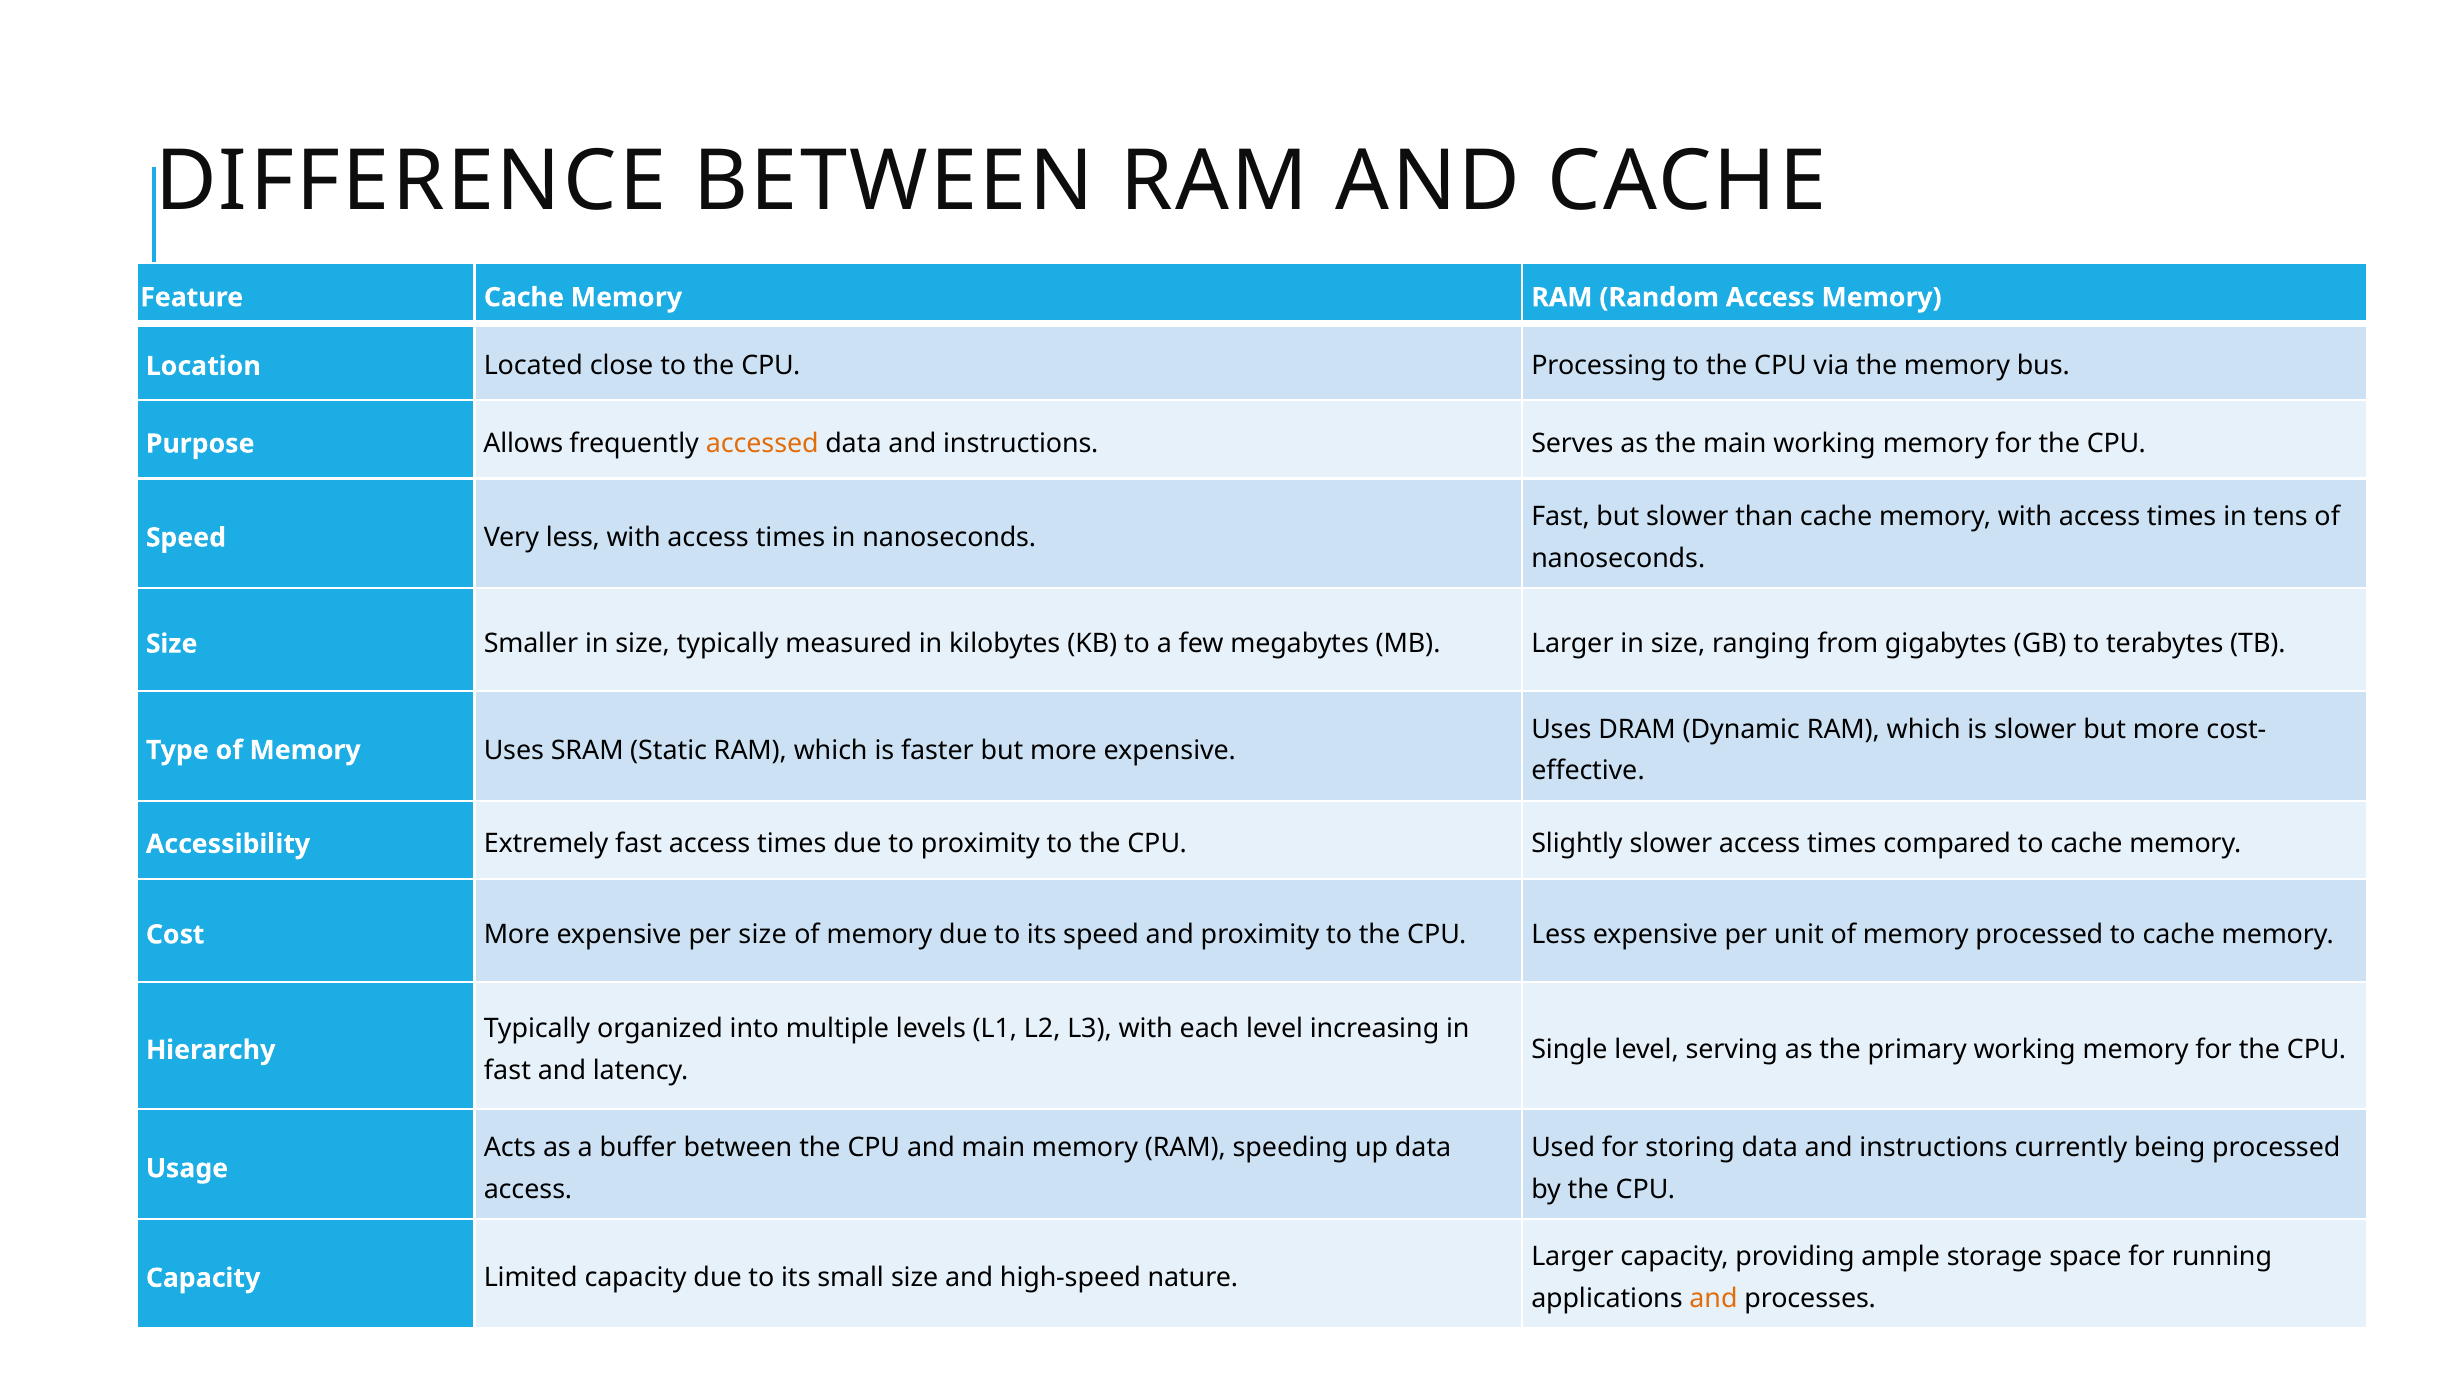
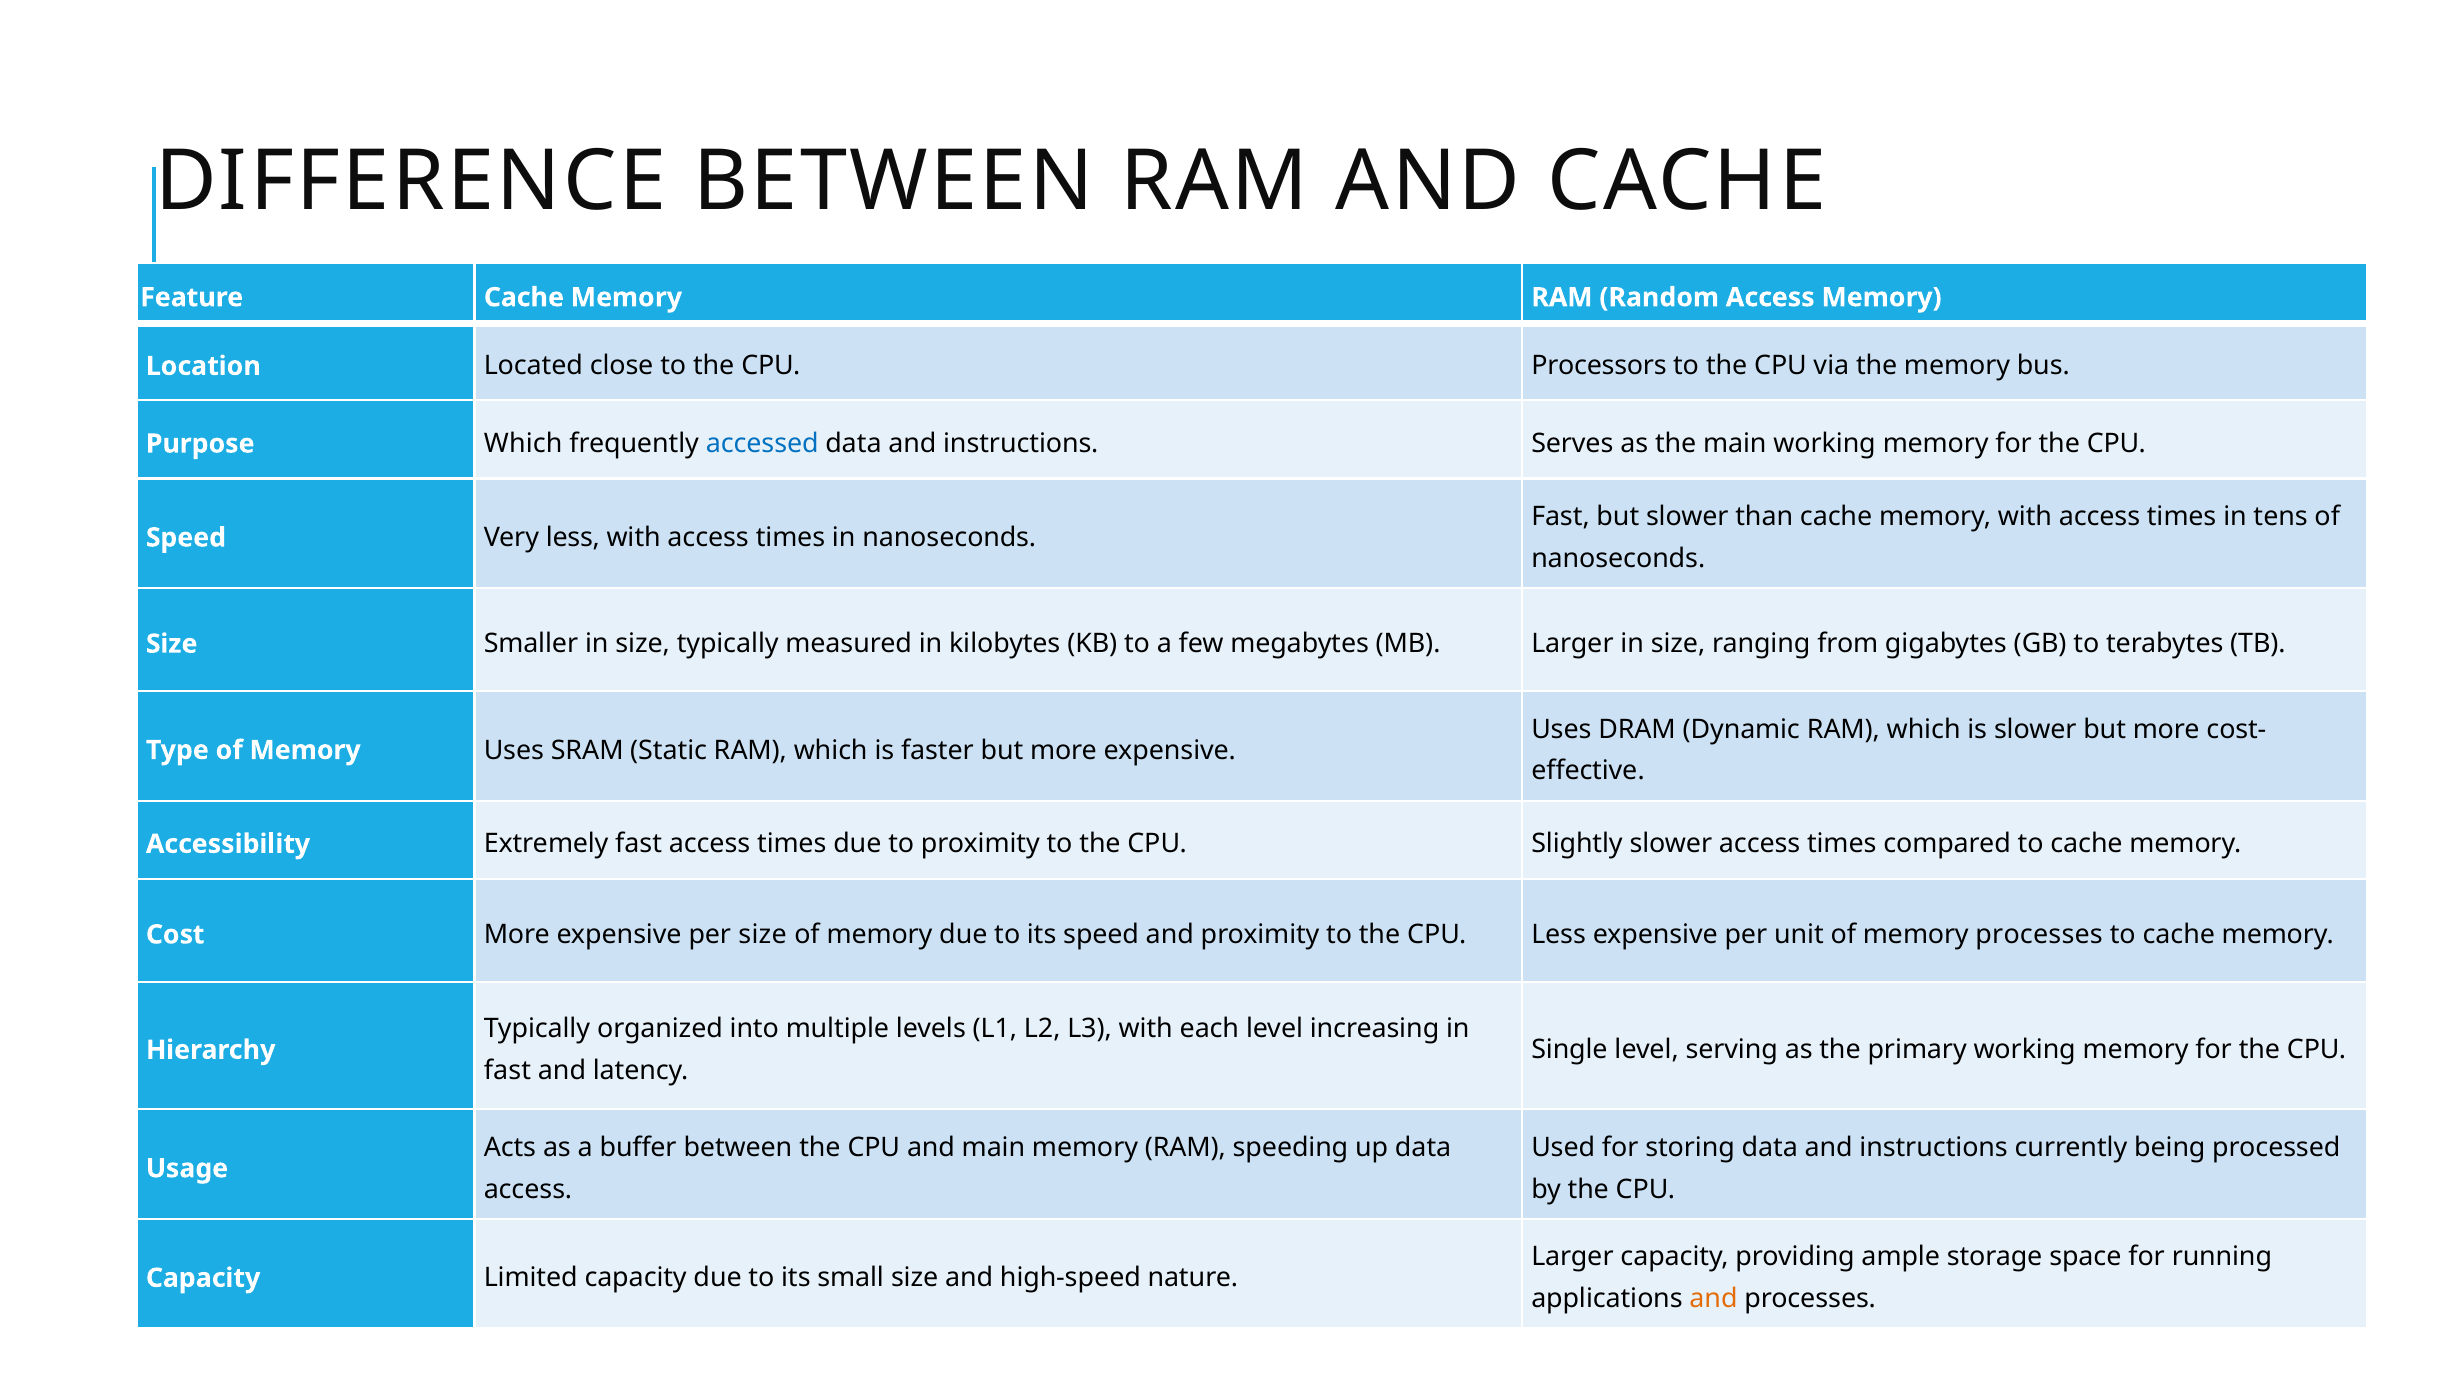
Processing: Processing -> Processors (1599, 366)
Purpose Allows: Allows -> Which (523, 444)
accessed colour: orange -> blue (762, 444)
memory processed: processed -> processes (2039, 935)
